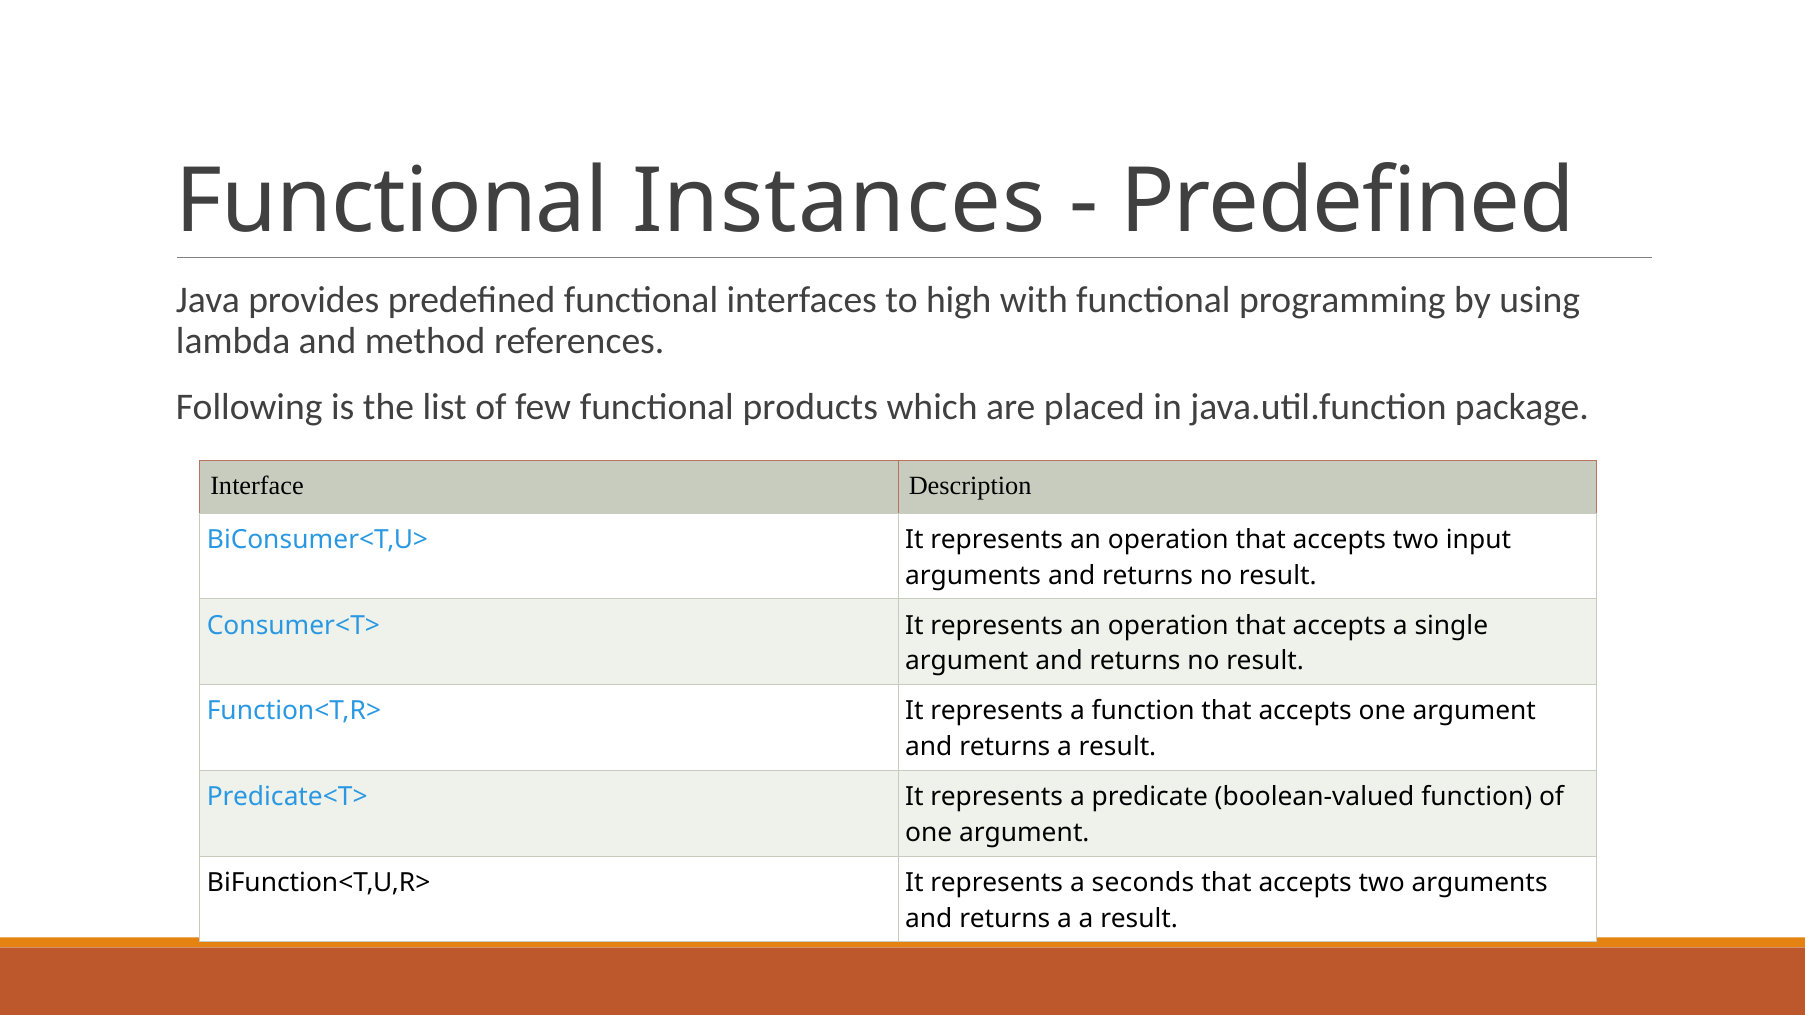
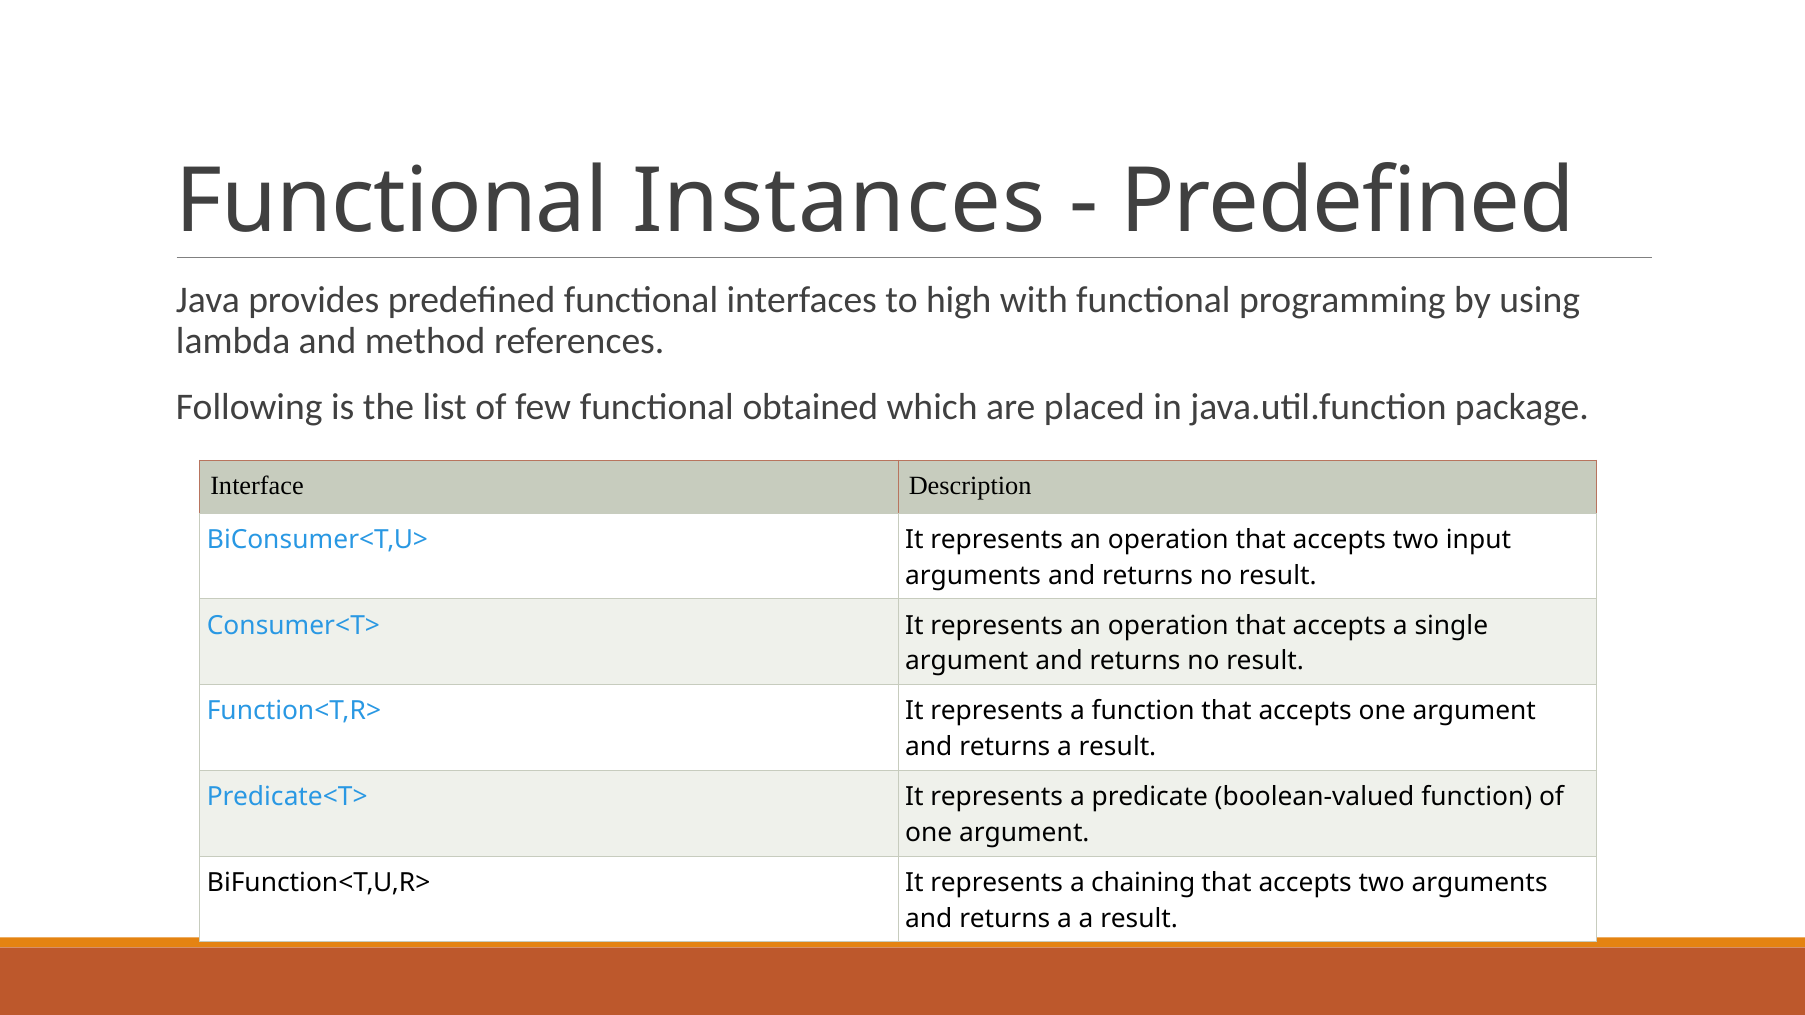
products: products -> obtained (810, 408)
seconds: seconds -> chaining (1143, 883)
